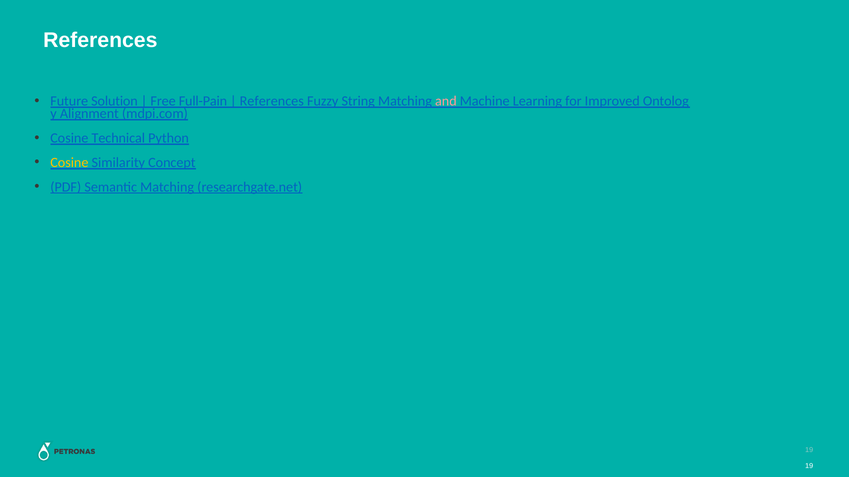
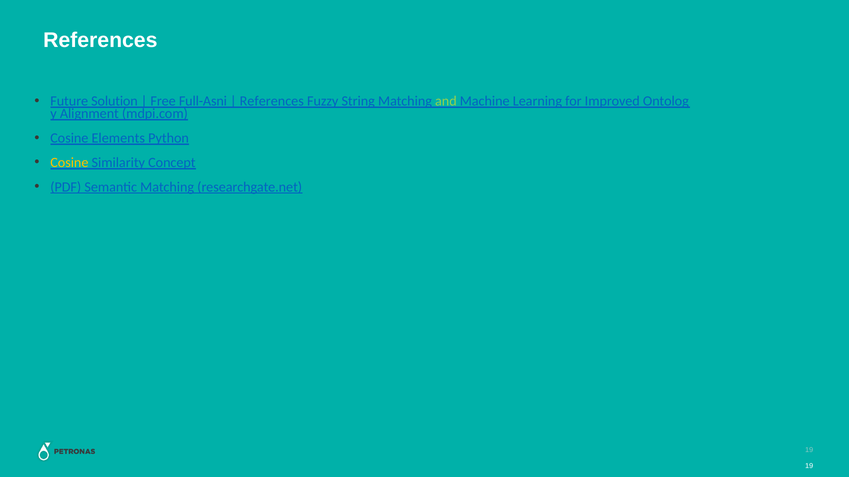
Full-Pain: Full-Pain -> Full-Asni (203, 101)
and colour: pink -> light green (446, 101)
Technical: Technical -> Elements (118, 138)
